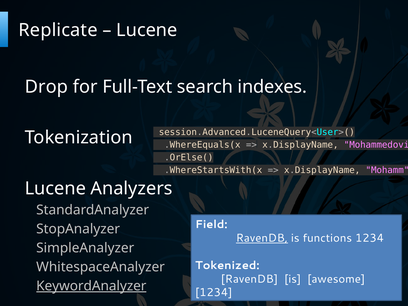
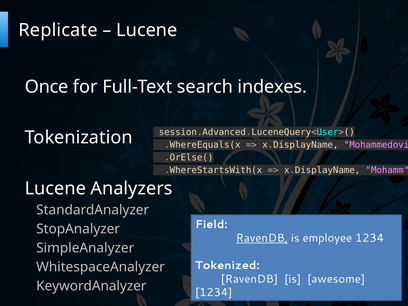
Drop: Drop -> Once (47, 87)
functions: functions -> employee (327, 238)
KeywordAnalyzer underline: present -> none (91, 286)
